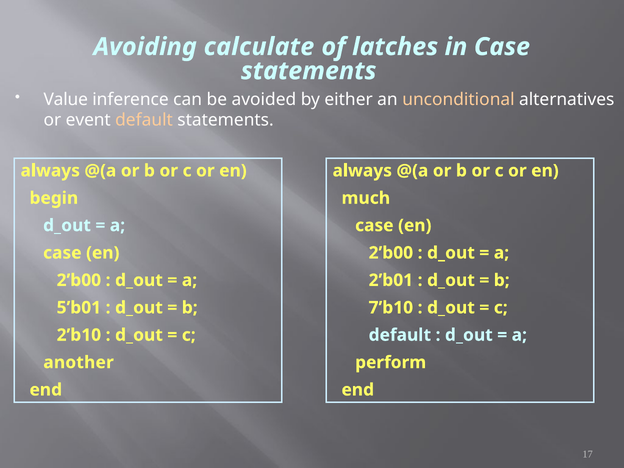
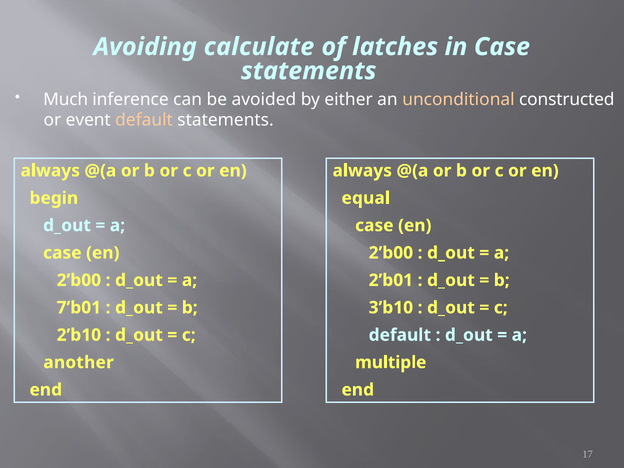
Value: Value -> Much (66, 99)
alternatives: alternatives -> constructed (567, 99)
much: much -> equal (366, 198)
5’b01: 5’b01 -> 7’b01 (79, 308)
7’b10: 7’b10 -> 3’b10 (391, 308)
perform: perform -> multiple (391, 362)
